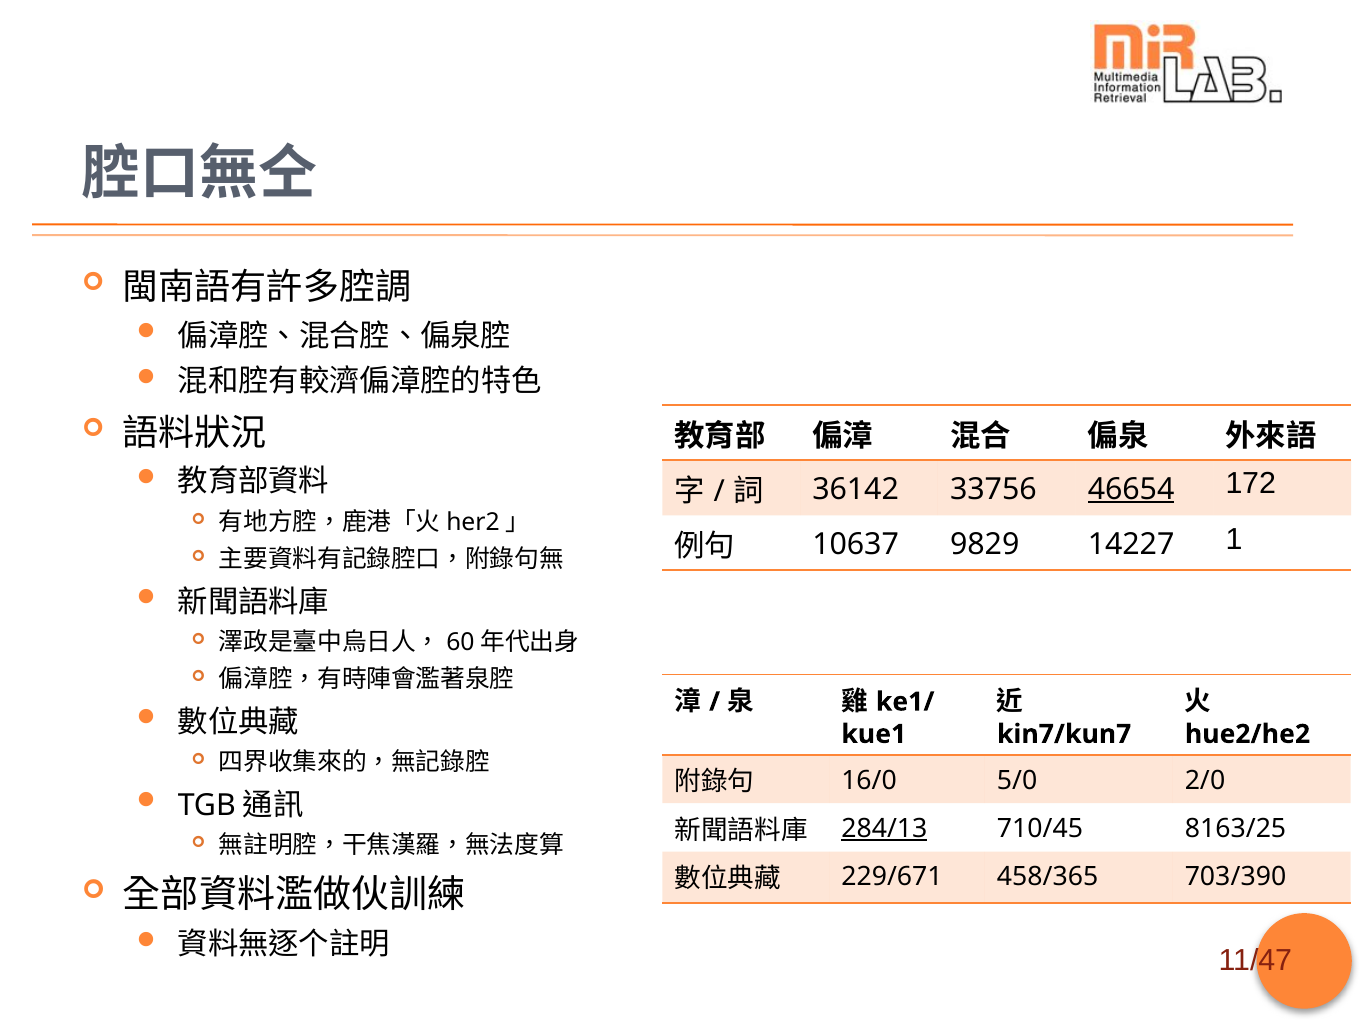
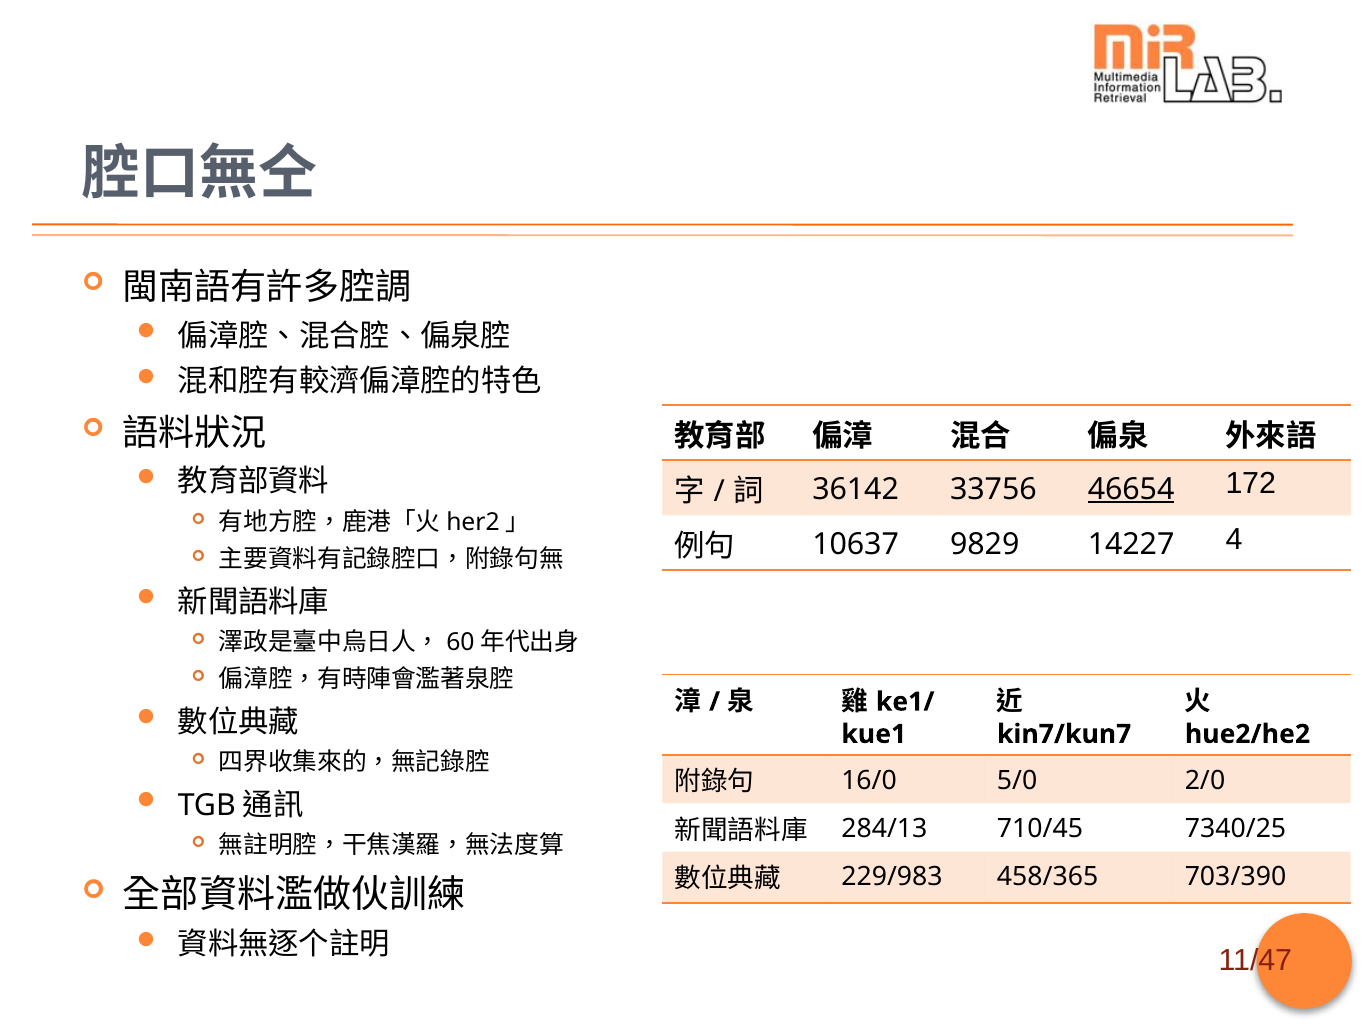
1: 1 -> 4 (1234, 539)
284/13 underline: present -> none (884, 829)
8163/25: 8163/25 -> 7340/25 (1236, 829)
229/671: 229/671 -> 229/983 (892, 877)
